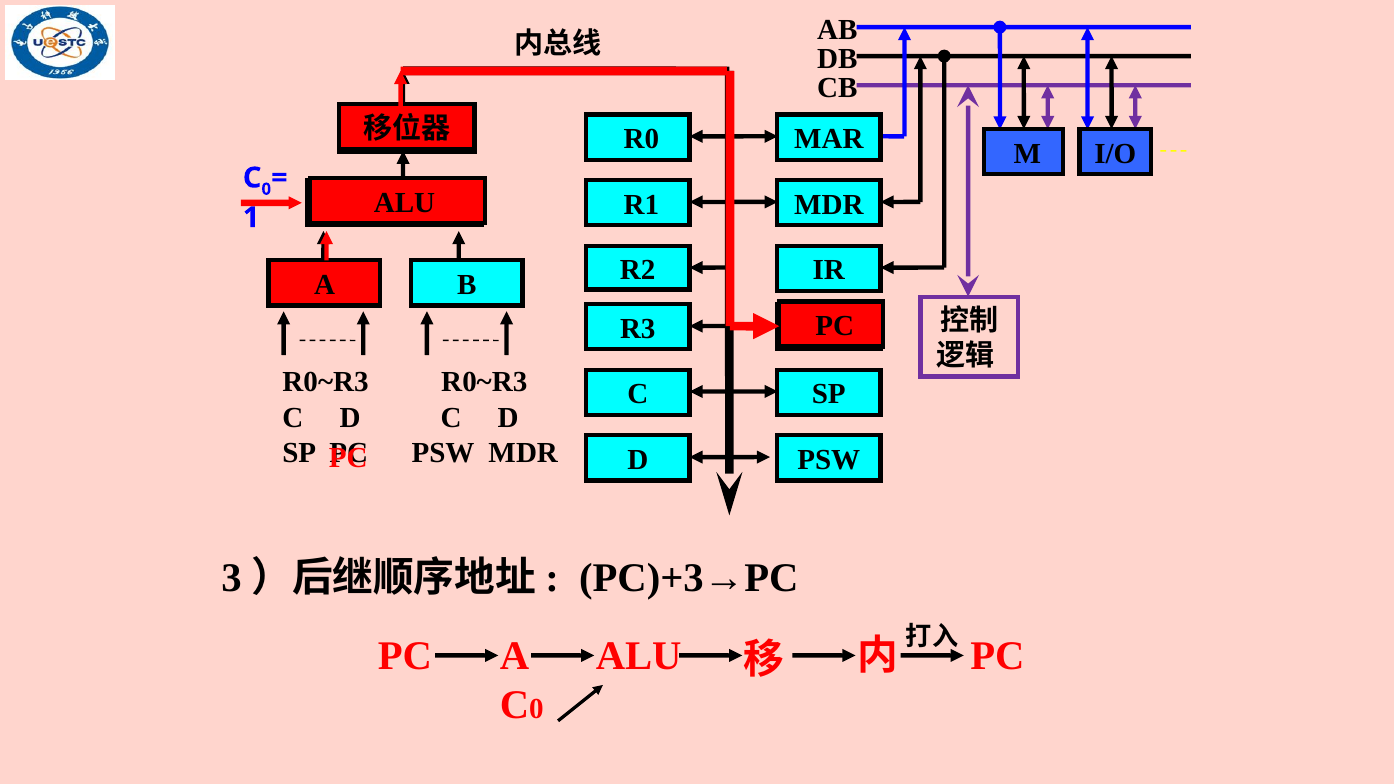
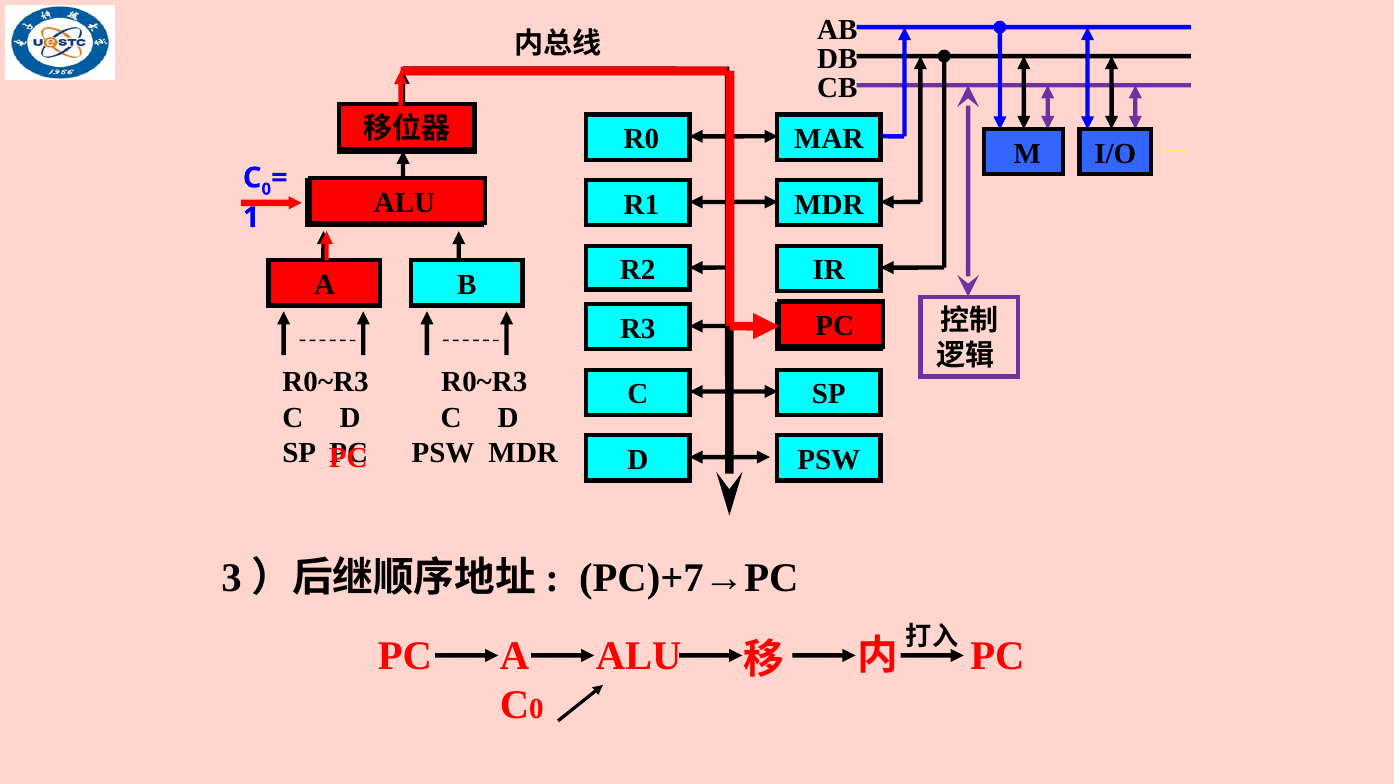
PC)+3→PC: PC)+3→PC -> PC)+7→PC (689, 579)
